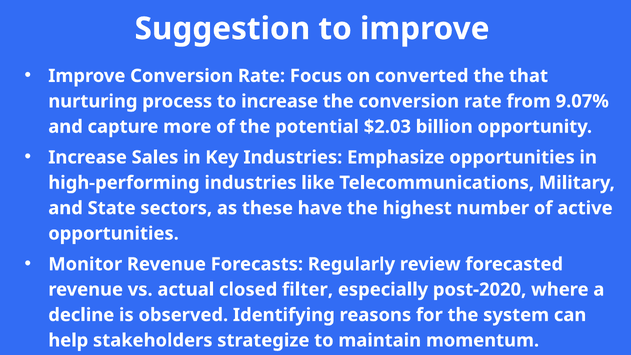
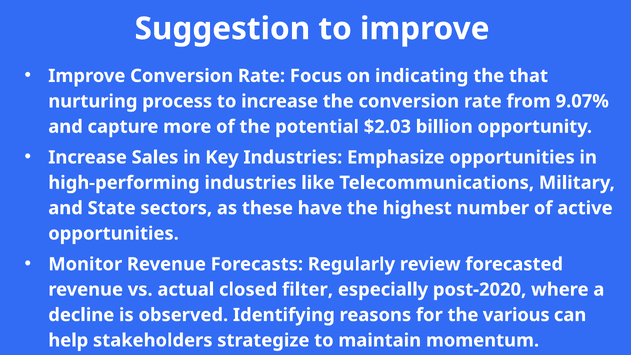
converted: converted -> indicating (422, 76)
system: system -> various (516, 315)
